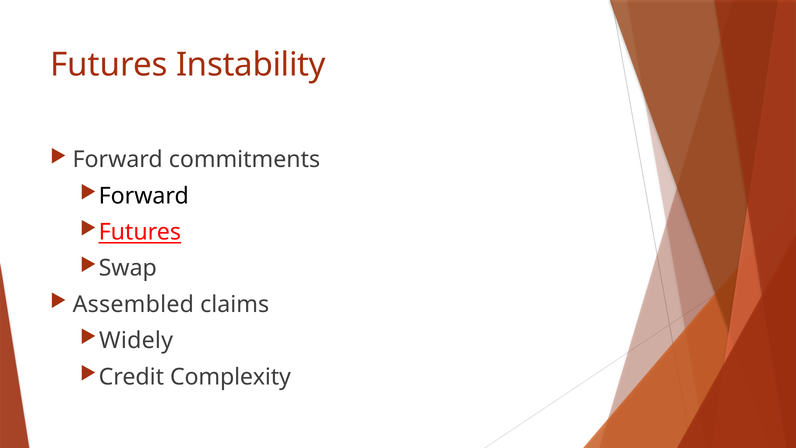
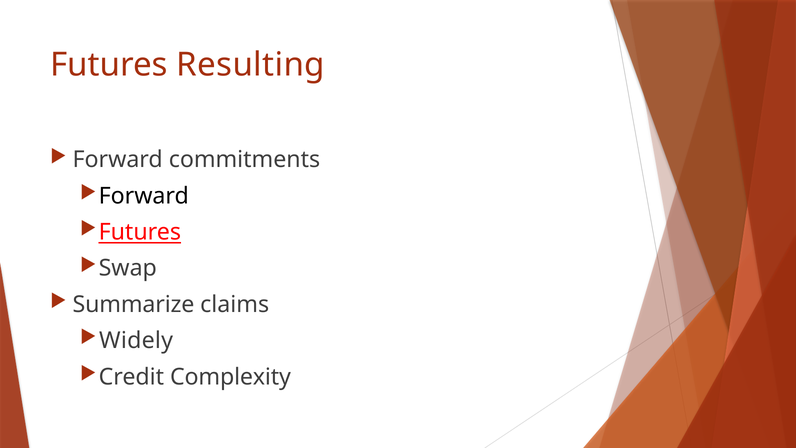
Instability: Instability -> Resulting (251, 65)
Assembled: Assembled -> Summarize (134, 304)
